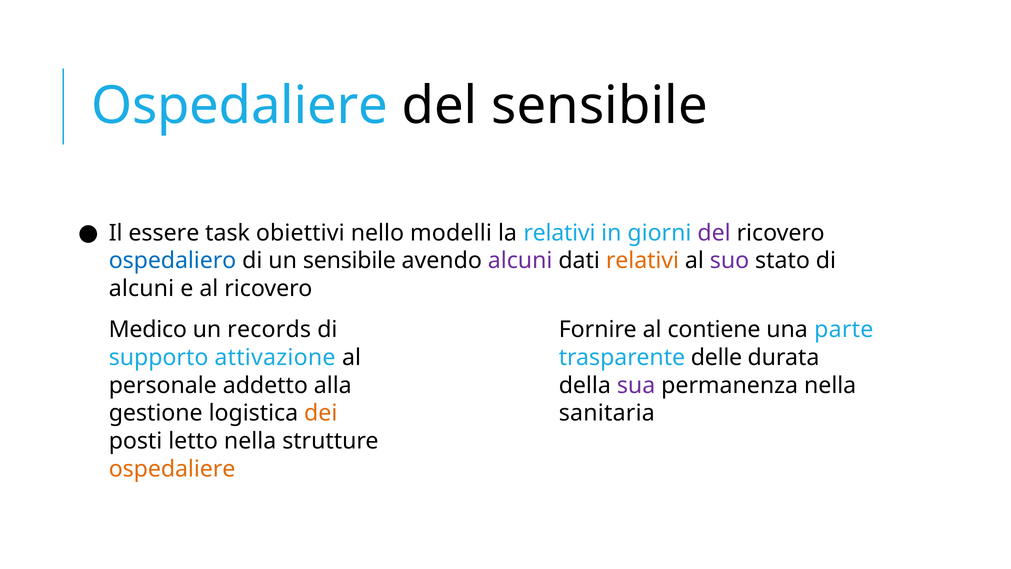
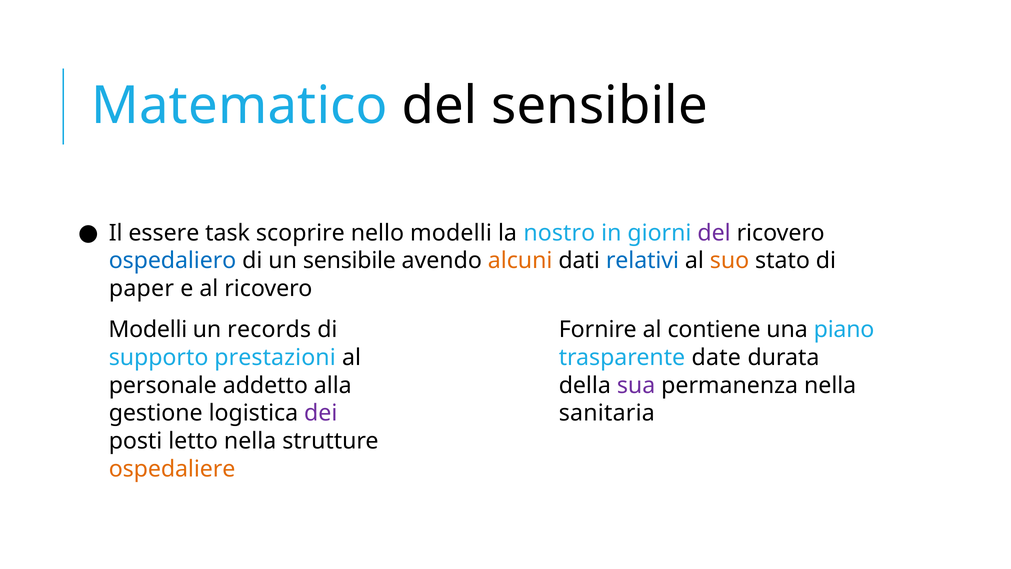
Ospedaliere: Ospedaliere -> Matematico (239, 106)
obiettivi: obiettivi -> scoprire (300, 233)
la relativi: relativi -> nostro (559, 233)
alcuni colour: purple -> orange (520, 261)
relativi colour: orange -> blue (642, 261)
suo colour: purple -> orange (730, 261)
alcuni: alcuni -> paper (141, 288)
Medico: Medico -> Modelli (148, 330)
parte: parte -> piano (844, 330)
attivazione: attivazione -> prestazioni (275, 357)
delle: delle -> date (716, 357)
dei colour: orange -> purple (321, 413)
